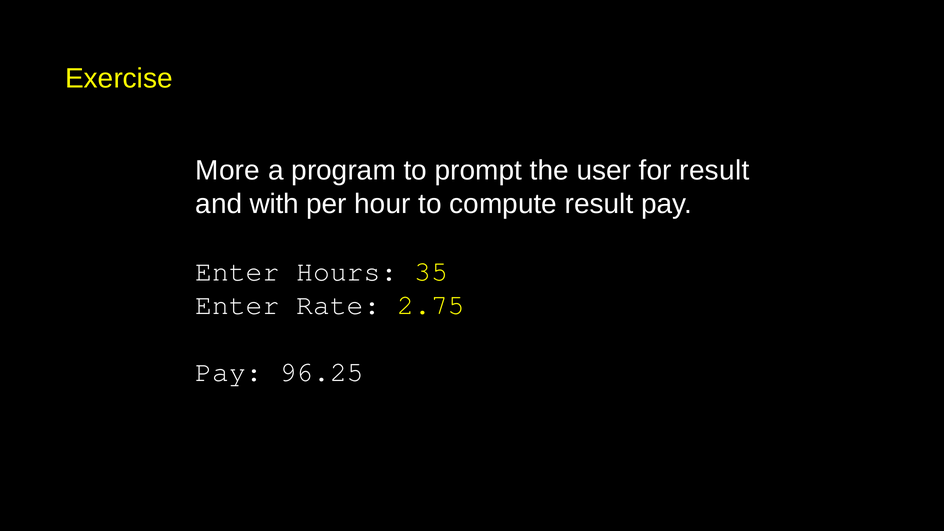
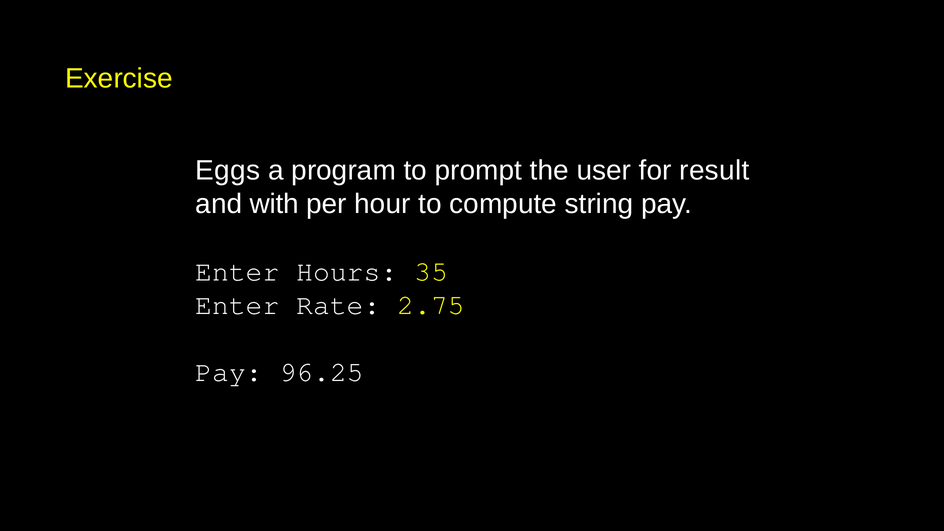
More: More -> Eggs (228, 170)
compute result: result -> string (599, 204)
